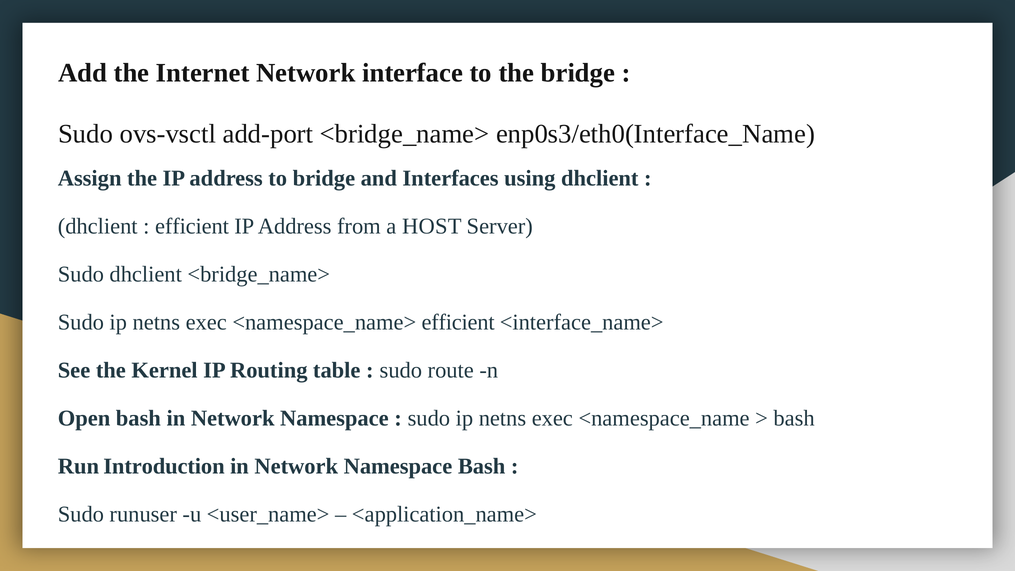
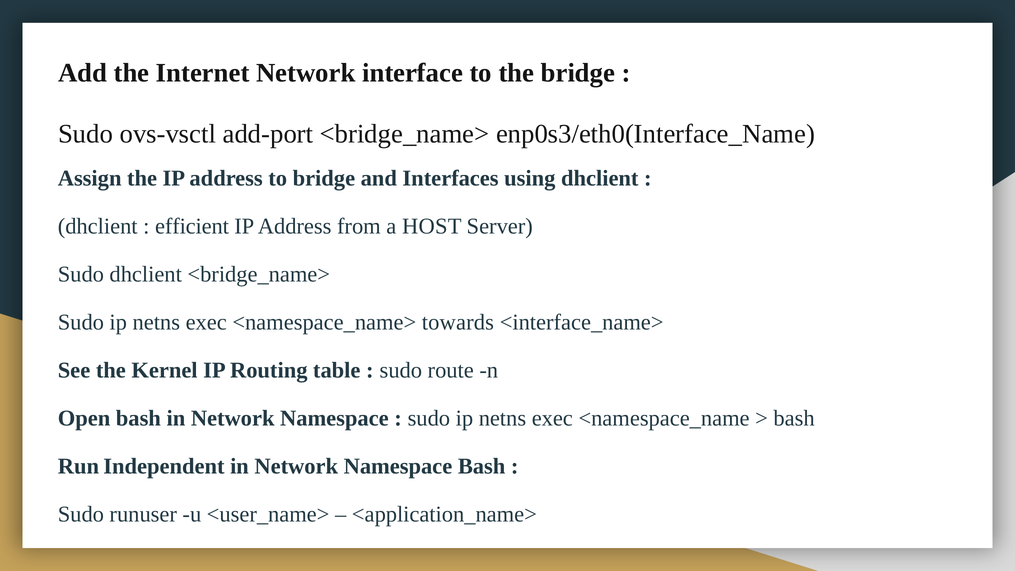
<namespace_name> efficient: efficient -> towards (458, 322)
Introduction: Introduction -> Independent (164, 466)
